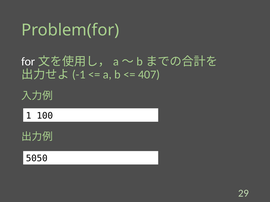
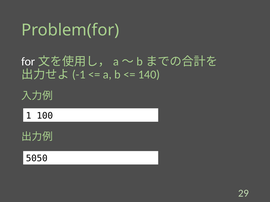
407: 407 -> 140 (149, 75)
